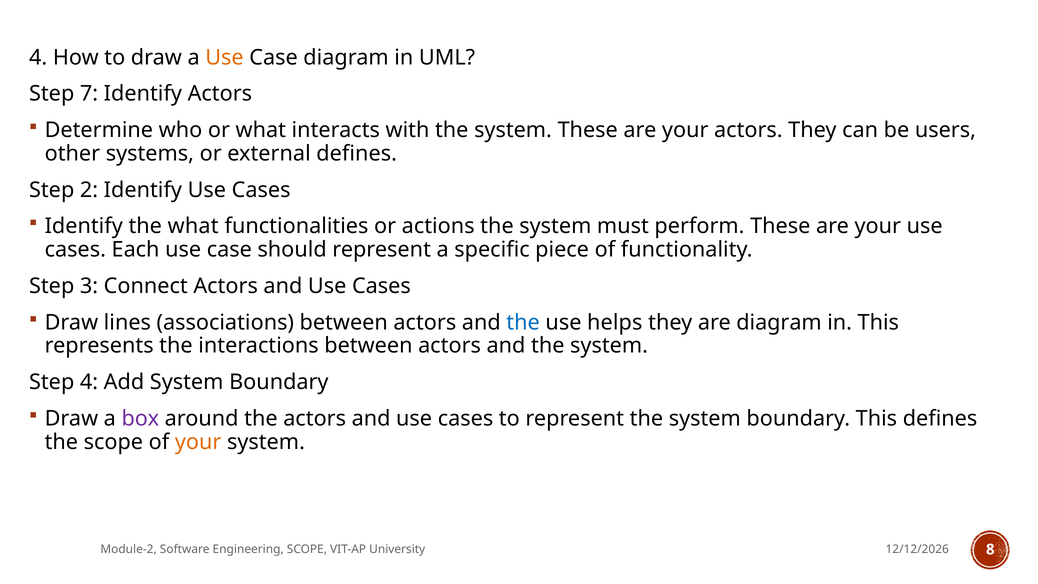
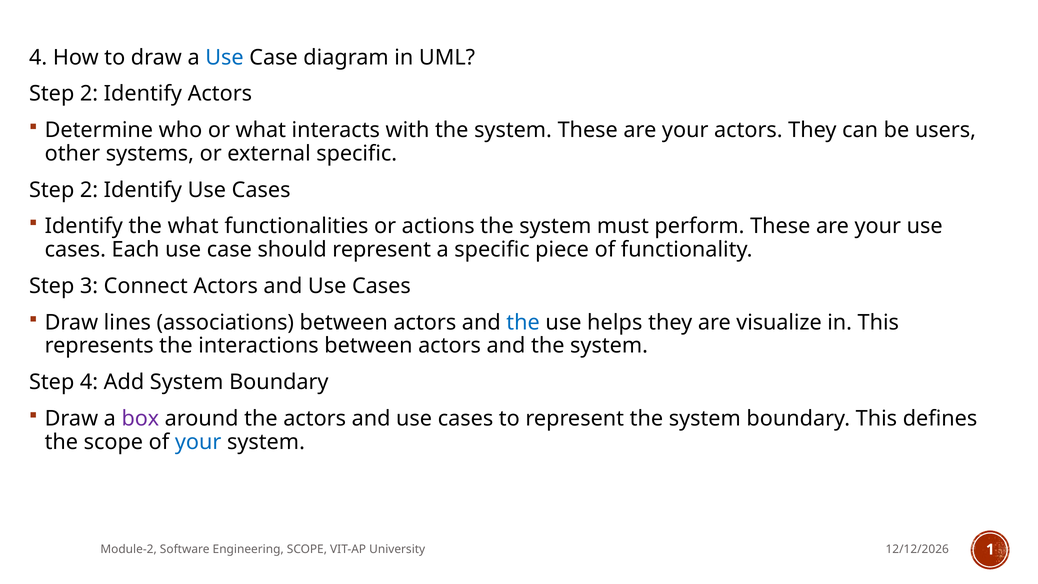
Use colour: orange -> blue (224, 57)
7: 7 -> 2 (89, 94)
external defines: defines -> specific (357, 154)
are diagram: diagram -> visualize (779, 322)
your colour: orange -> blue (198, 442)
8: 8 -> 1 (990, 549)
